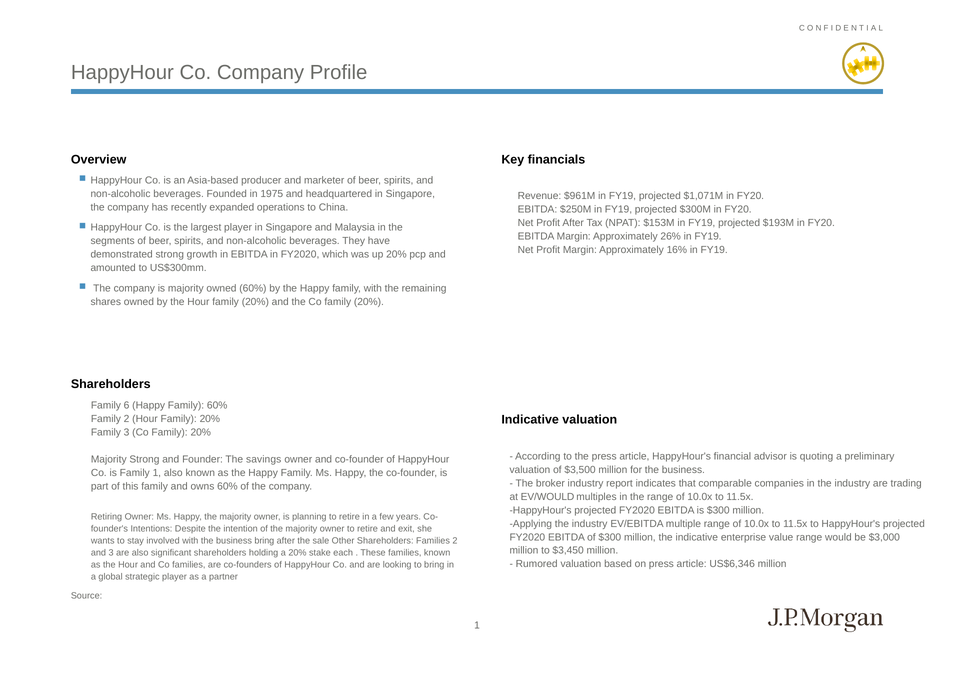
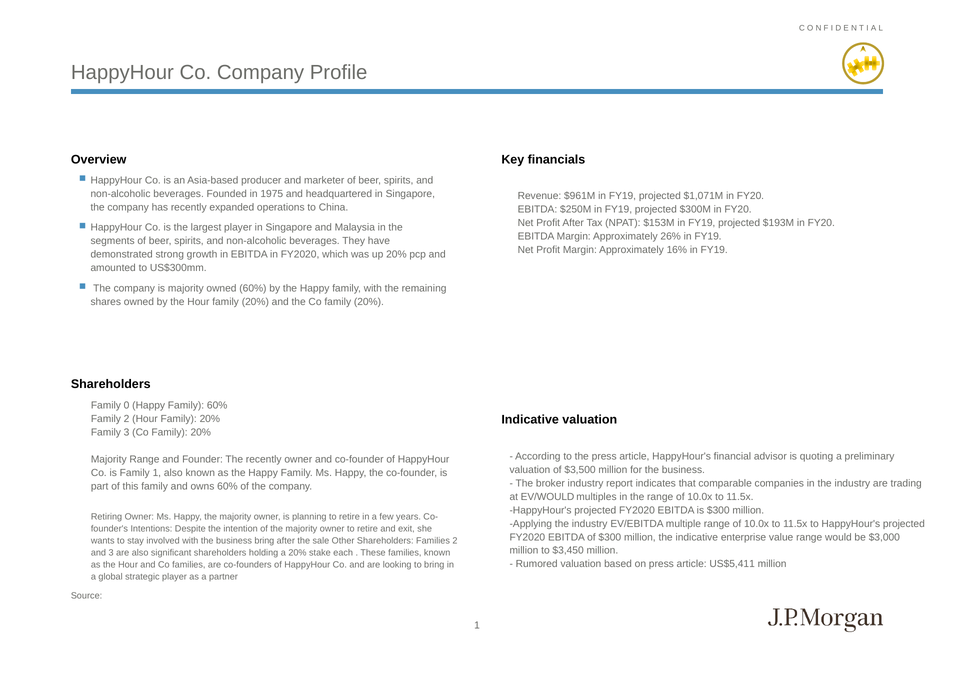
6: 6 -> 0 (127, 405)
Majority Strong: Strong -> Range (144, 459)
The savings: savings -> recently (264, 459)
US$6,346: US$6,346 -> US$5,411 (732, 564)
